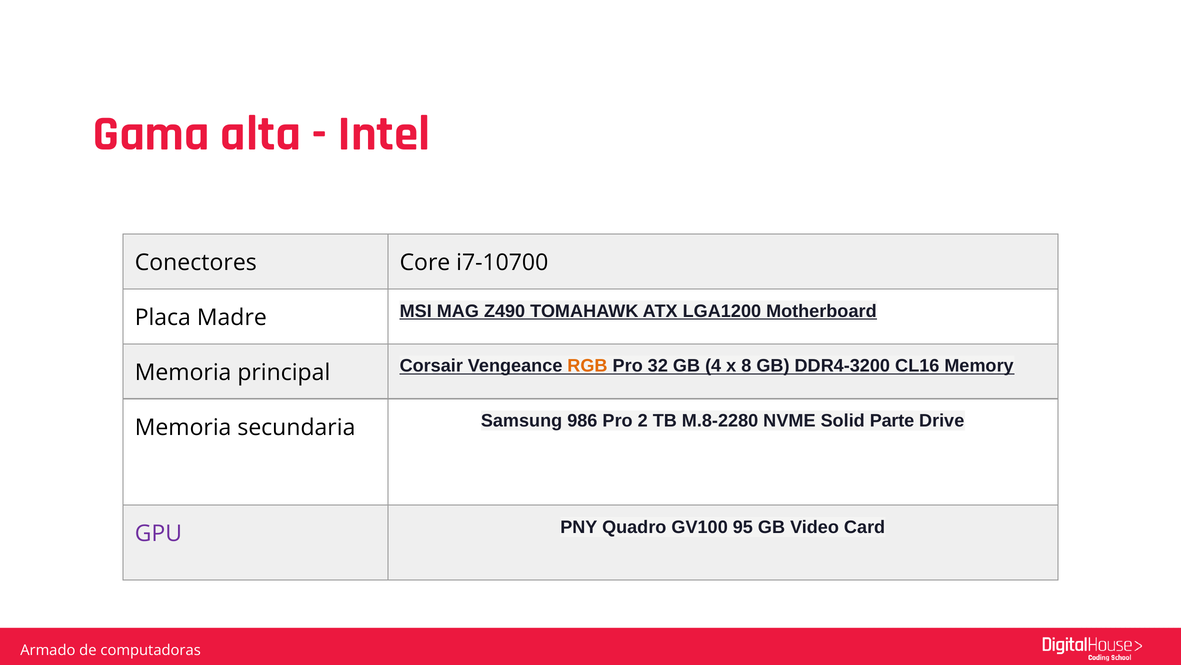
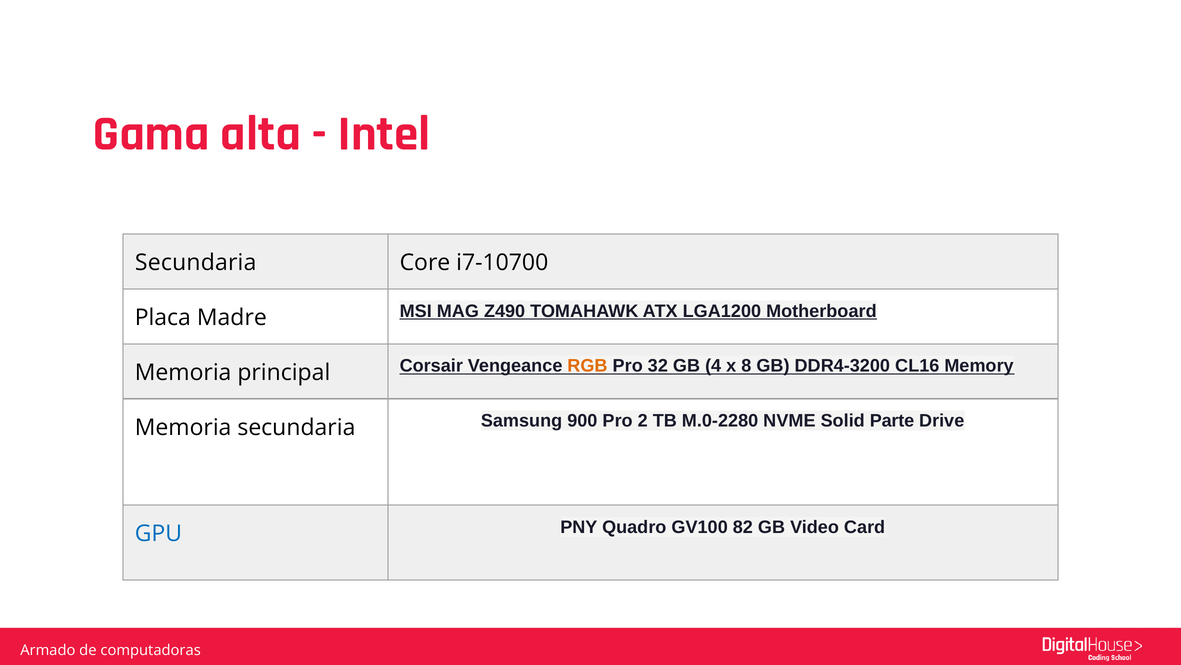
Conectores: Conectores -> Secundaria (196, 263)
986: 986 -> 900 (582, 420)
M.8-2280: M.8-2280 -> M.0-2280 (720, 420)
GPU colour: purple -> blue (158, 533)
95: 95 -> 82 (743, 527)
